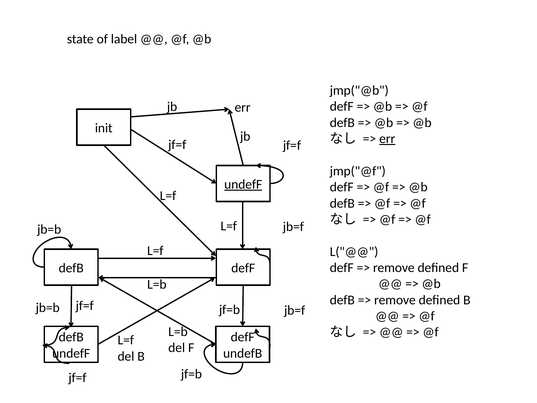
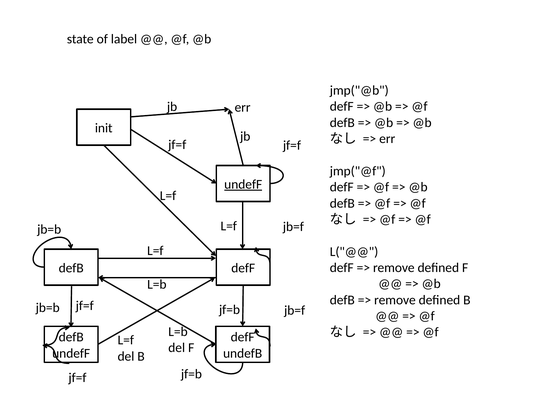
err underline: present -> none (387, 139)
